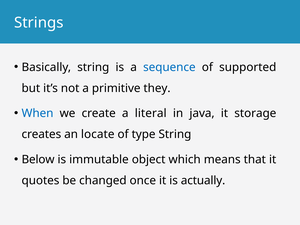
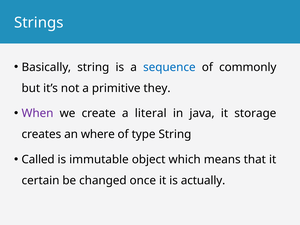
supported: supported -> commonly (248, 67)
When colour: blue -> purple (38, 113)
locate: locate -> where (98, 134)
Below: Below -> Called (38, 160)
quotes: quotes -> certain (41, 181)
